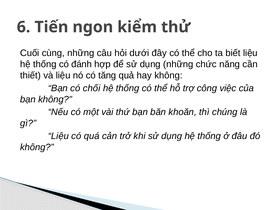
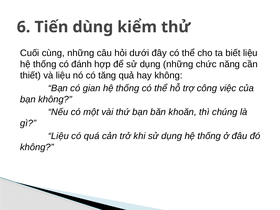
ngon: ngon -> dùng (93, 27)
chối: chối -> gian (92, 88)
